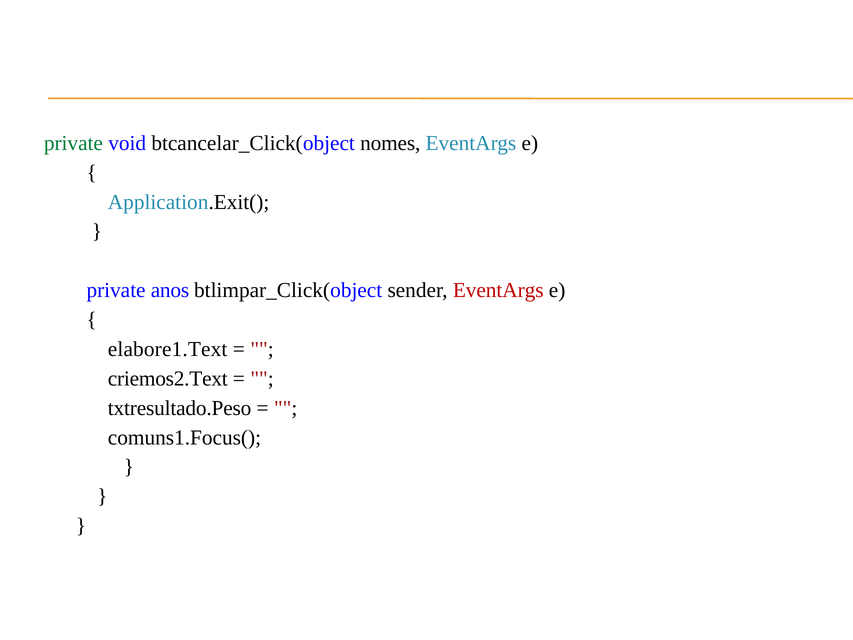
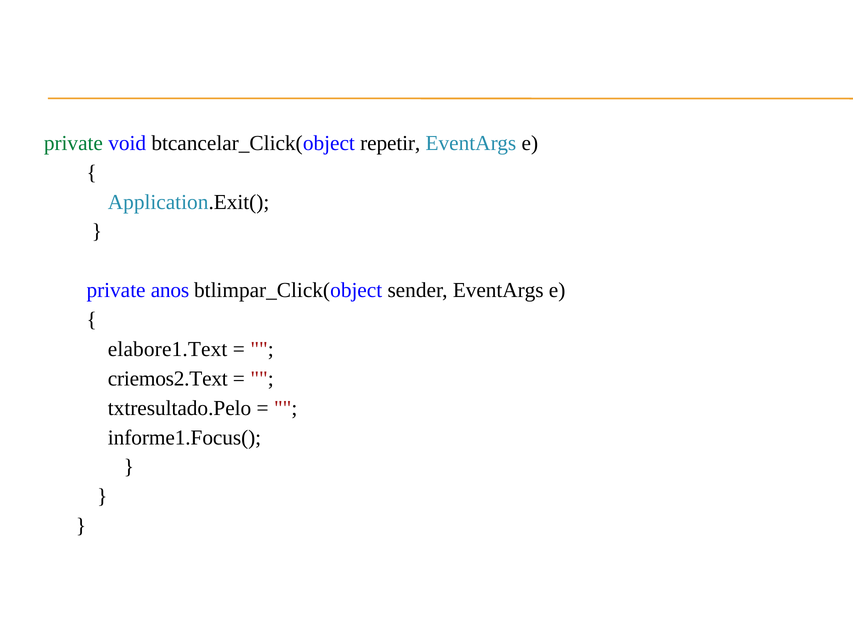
nomes: nomes -> repetir (390, 143)
EventArgs colour: red -> black (498, 290)
txtresultado.Peso: txtresultado.Peso -> txtresultado.Pelo (180, 408)
comuns1.Focus(: comuns1.Focus( -> informe1.Focus( (184, 437)
